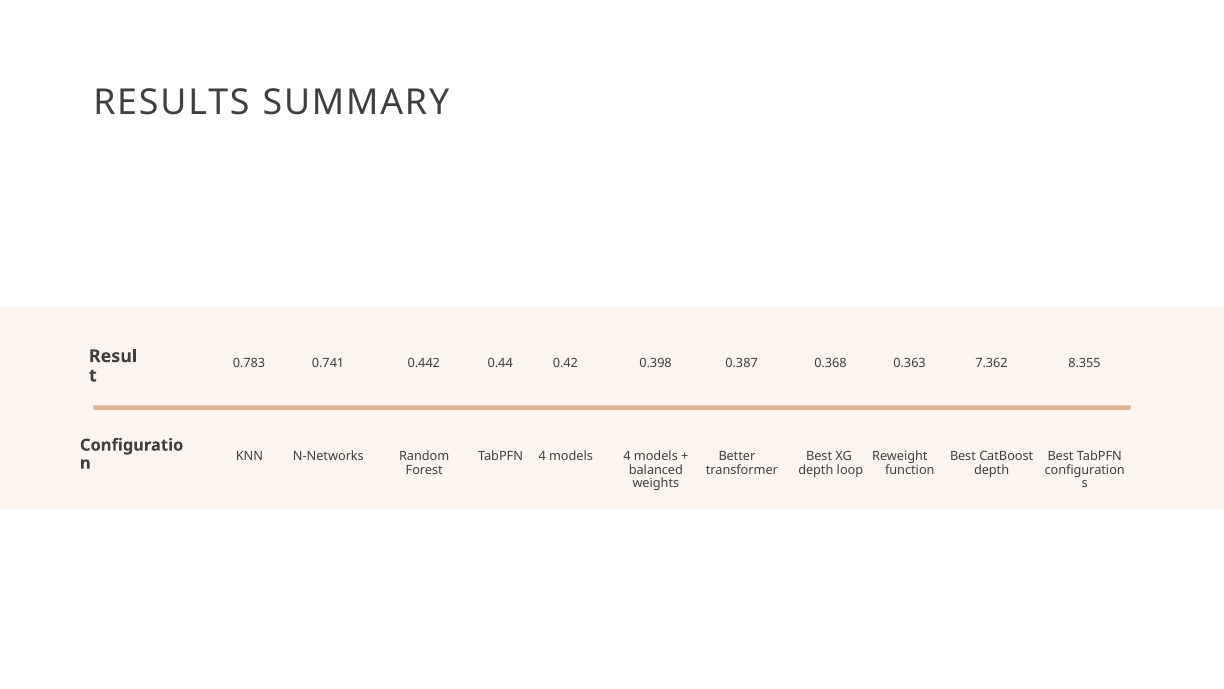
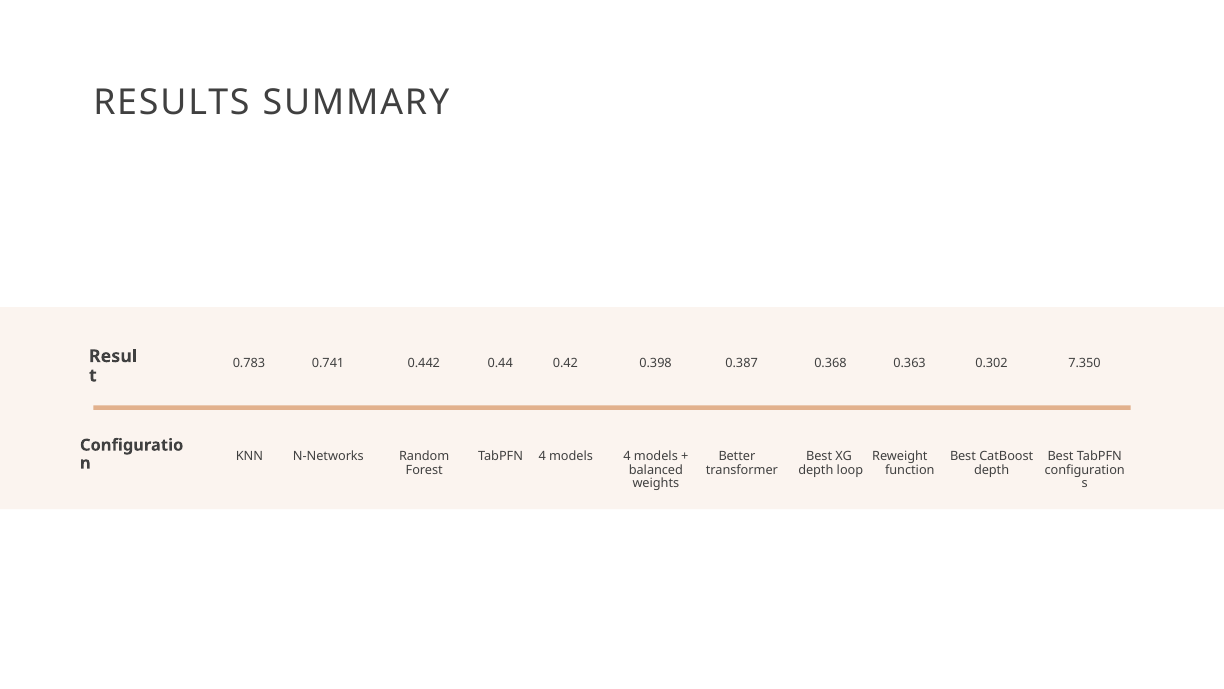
7.362: 7.362 -> 0.302 (991, 363)
8.355: 8.355 -> 7.350 (1084, 363)
